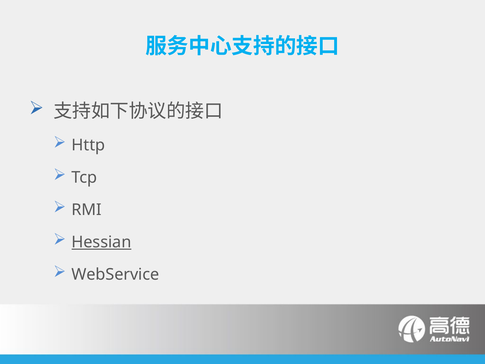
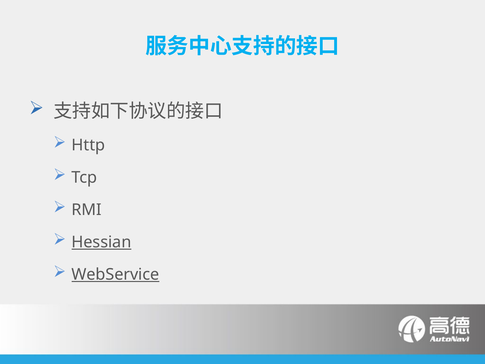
WebService underline: none -> present (115, 274)
